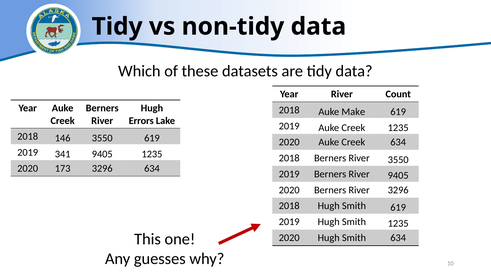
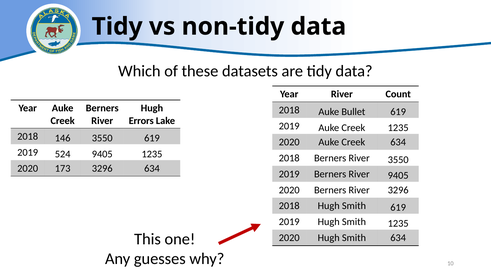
Make: Make -> Bullet (353, 112)
341: 341 -> 524 (63, 154)
